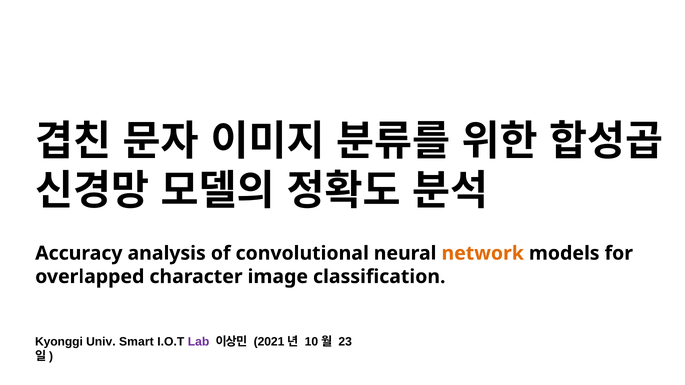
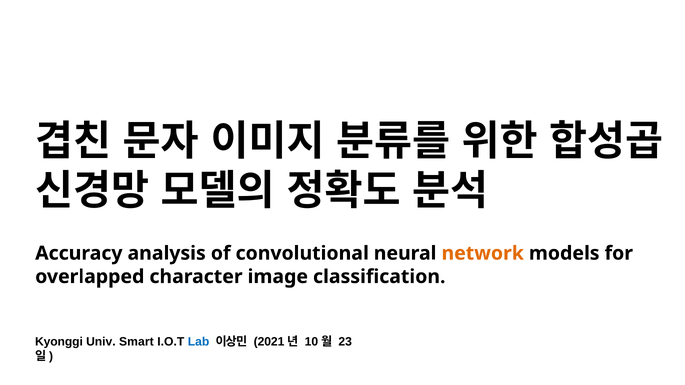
Lab colour: purple -> blue (199, 342)
